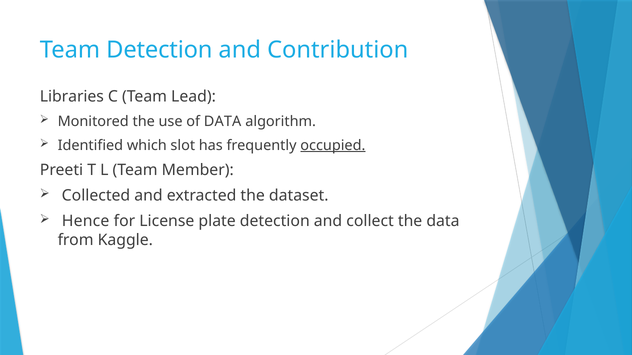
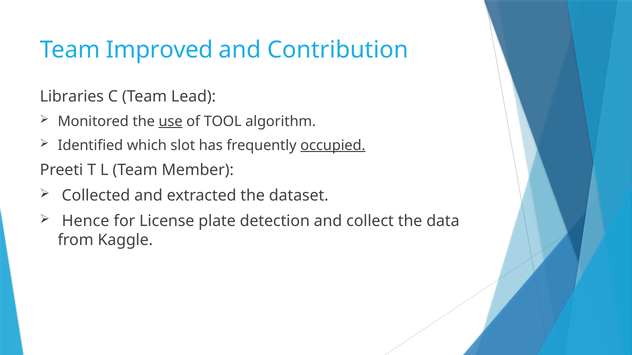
Team Detection: Detection -> Improved (159, 50)
use underline: none -> present (171, 122)
of DATA: DATA -> TOOL (223, 122)
